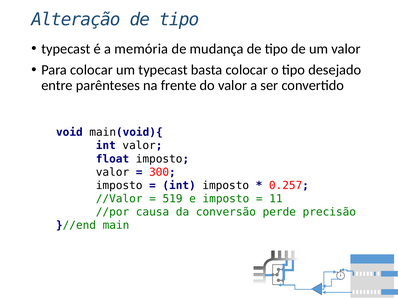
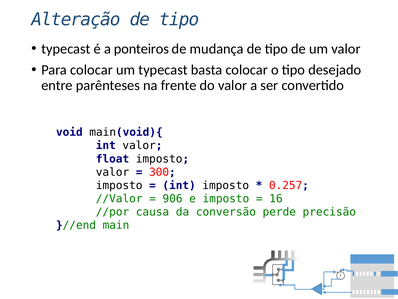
memória: memória -> ponteiros (141, 49)
519: 519 -> 906 (173, 198)
11: 11 -> 16 (276, 198)
